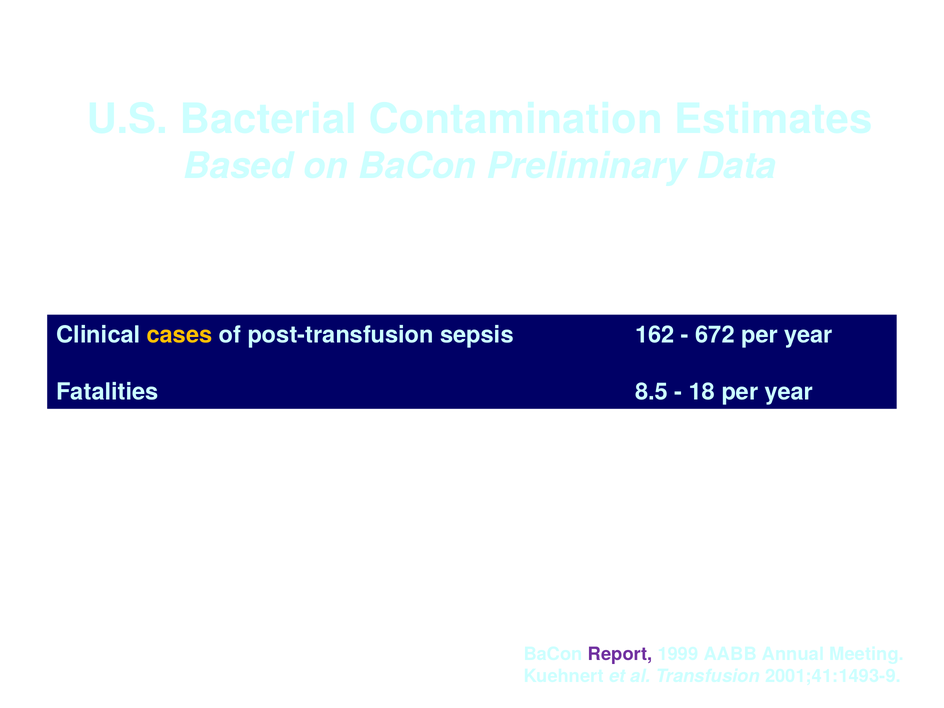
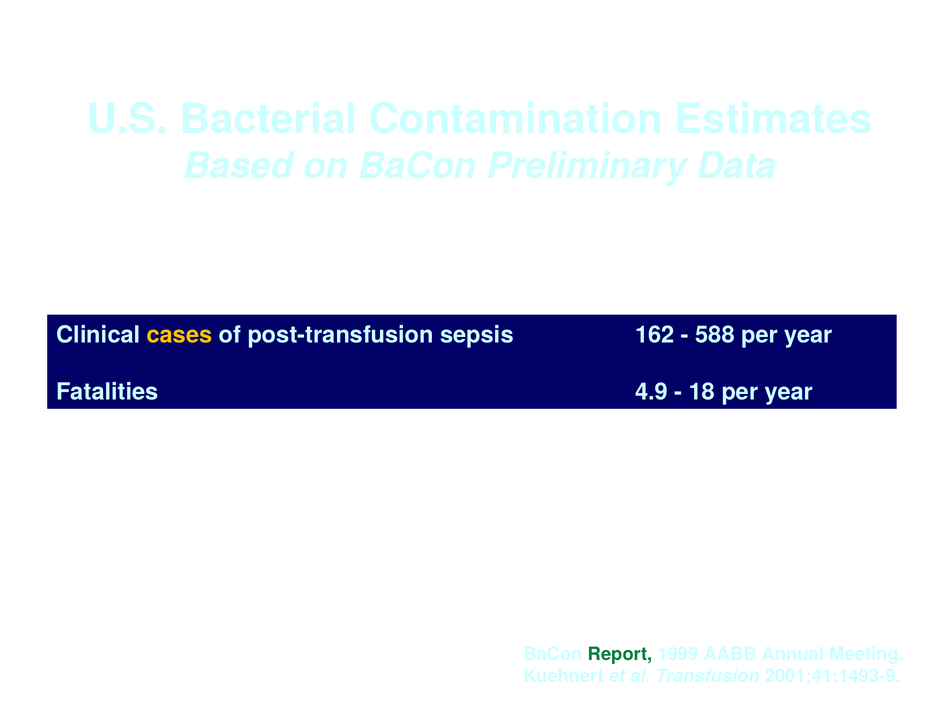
672: 672 -> 588 (715, 335)
8.5: 8.5 -> 4.9 (652, 392)
Report colour: purple -> green (620, 654)
